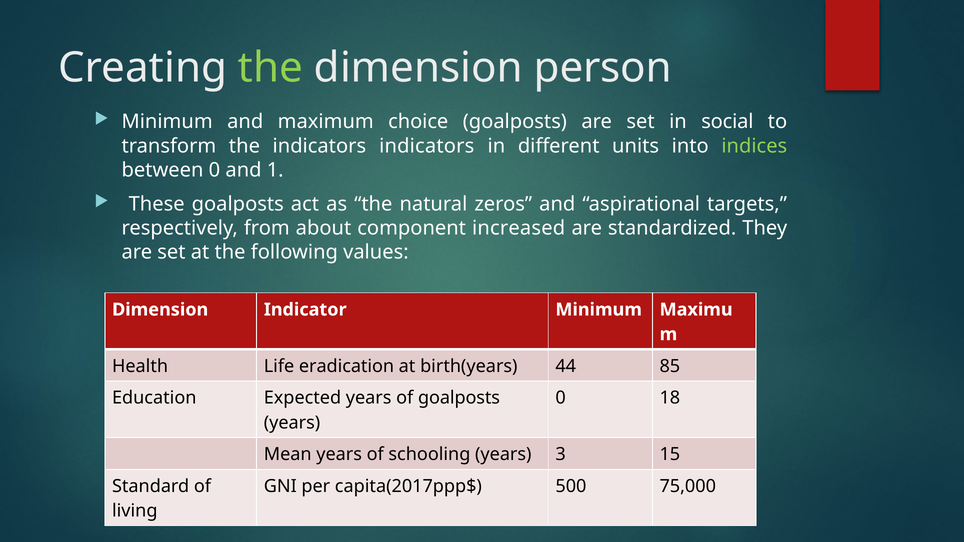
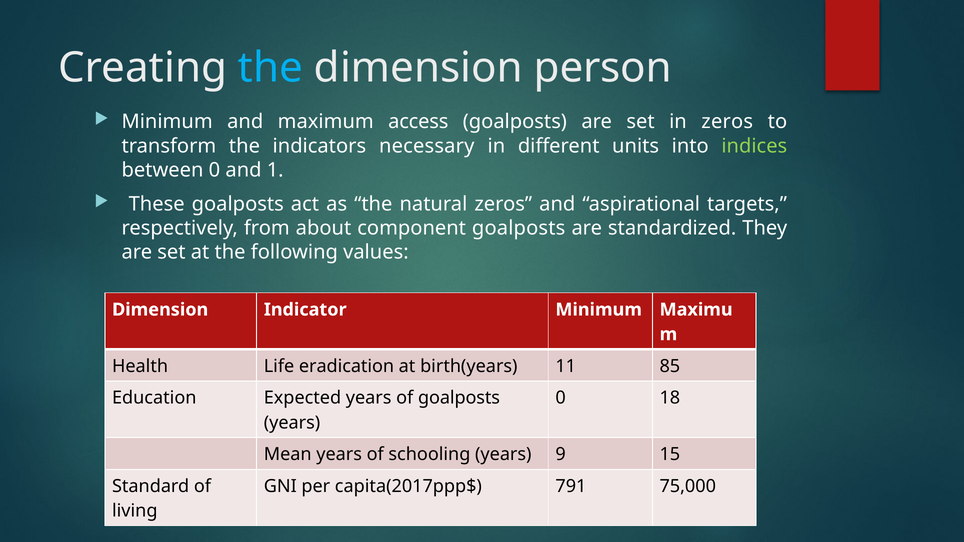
the colour: light green -> light blue (271, 68)
choice: choice -> access (418, 122)
in social: social -> zeros (727, 122)
indicators indicators: indicators -> necessary (427, 146)
component increased: increased -> goalposts (519, 228)
44: 44 -> 11 (566, 366)
3: 3 -> 9 (561, 455)
500: 500 -> 791 (571, 486)
